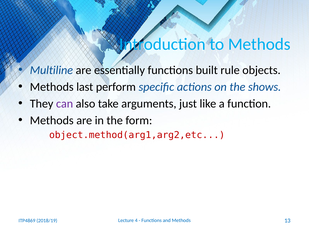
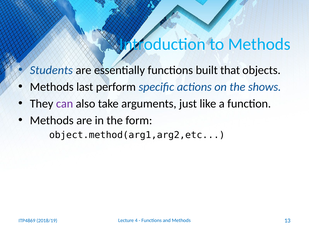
Multiline: Multiline -> Students (51, 70)
rule: rule -> that (230, 70)
object.method(arg1,arg2,etc colour: red -> black (137, 135)
